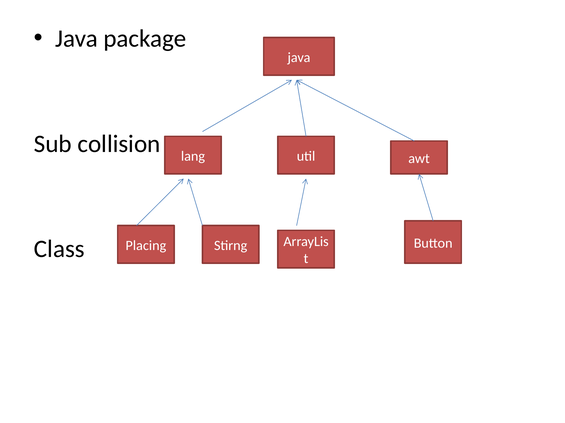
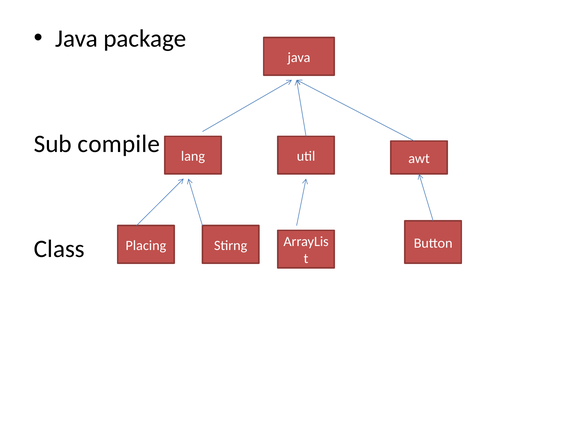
collision: collision -> compile (119, 144)
